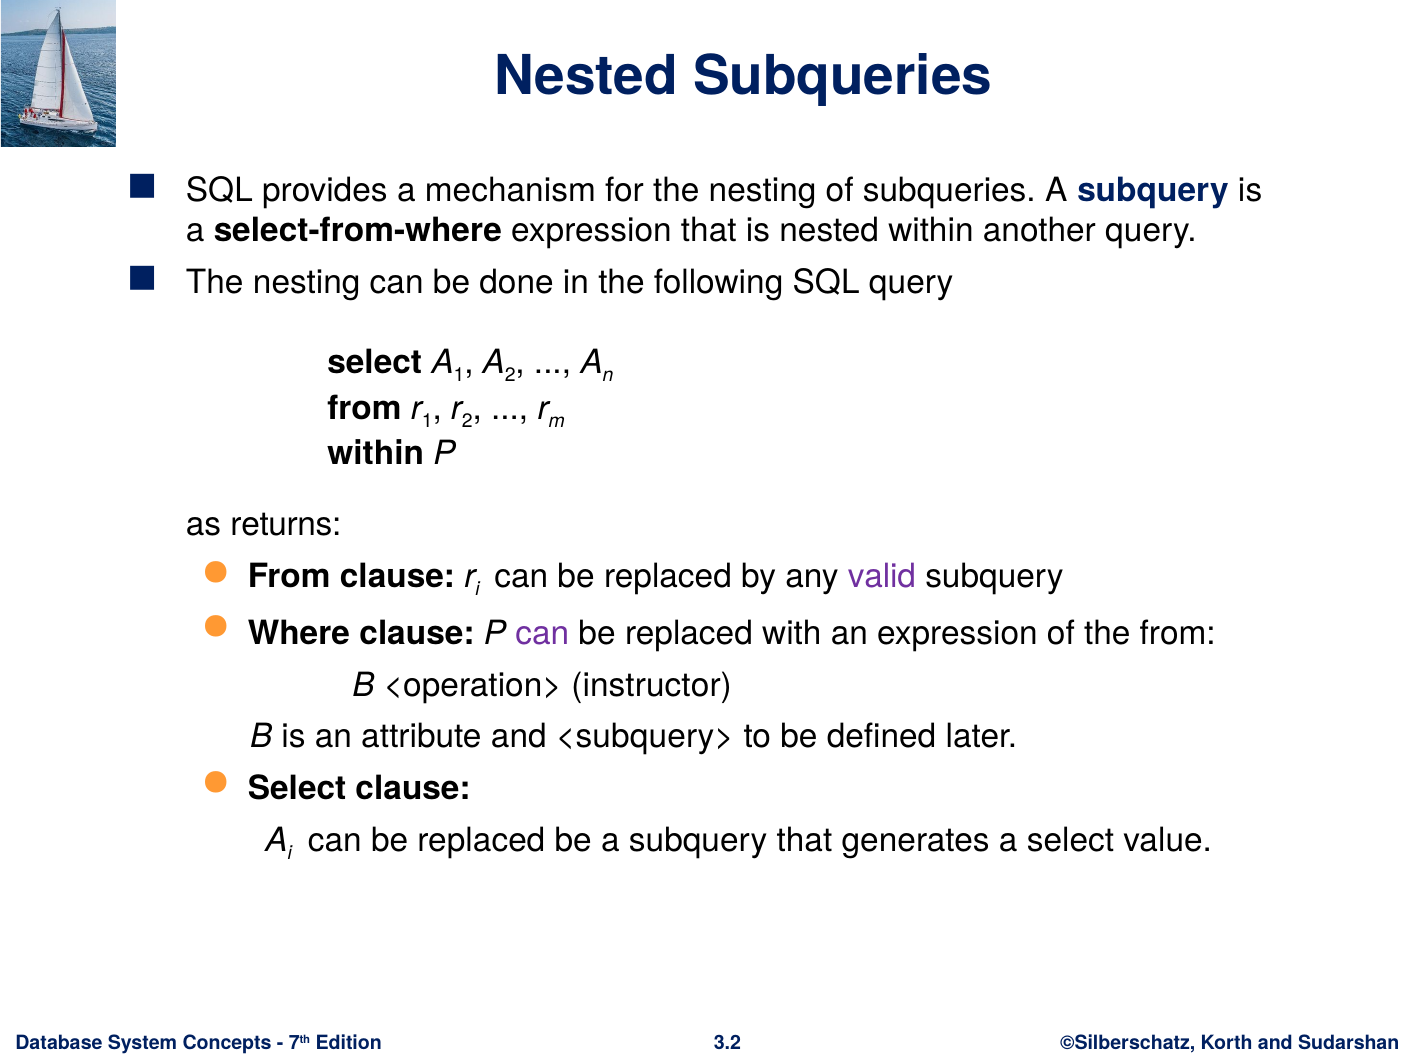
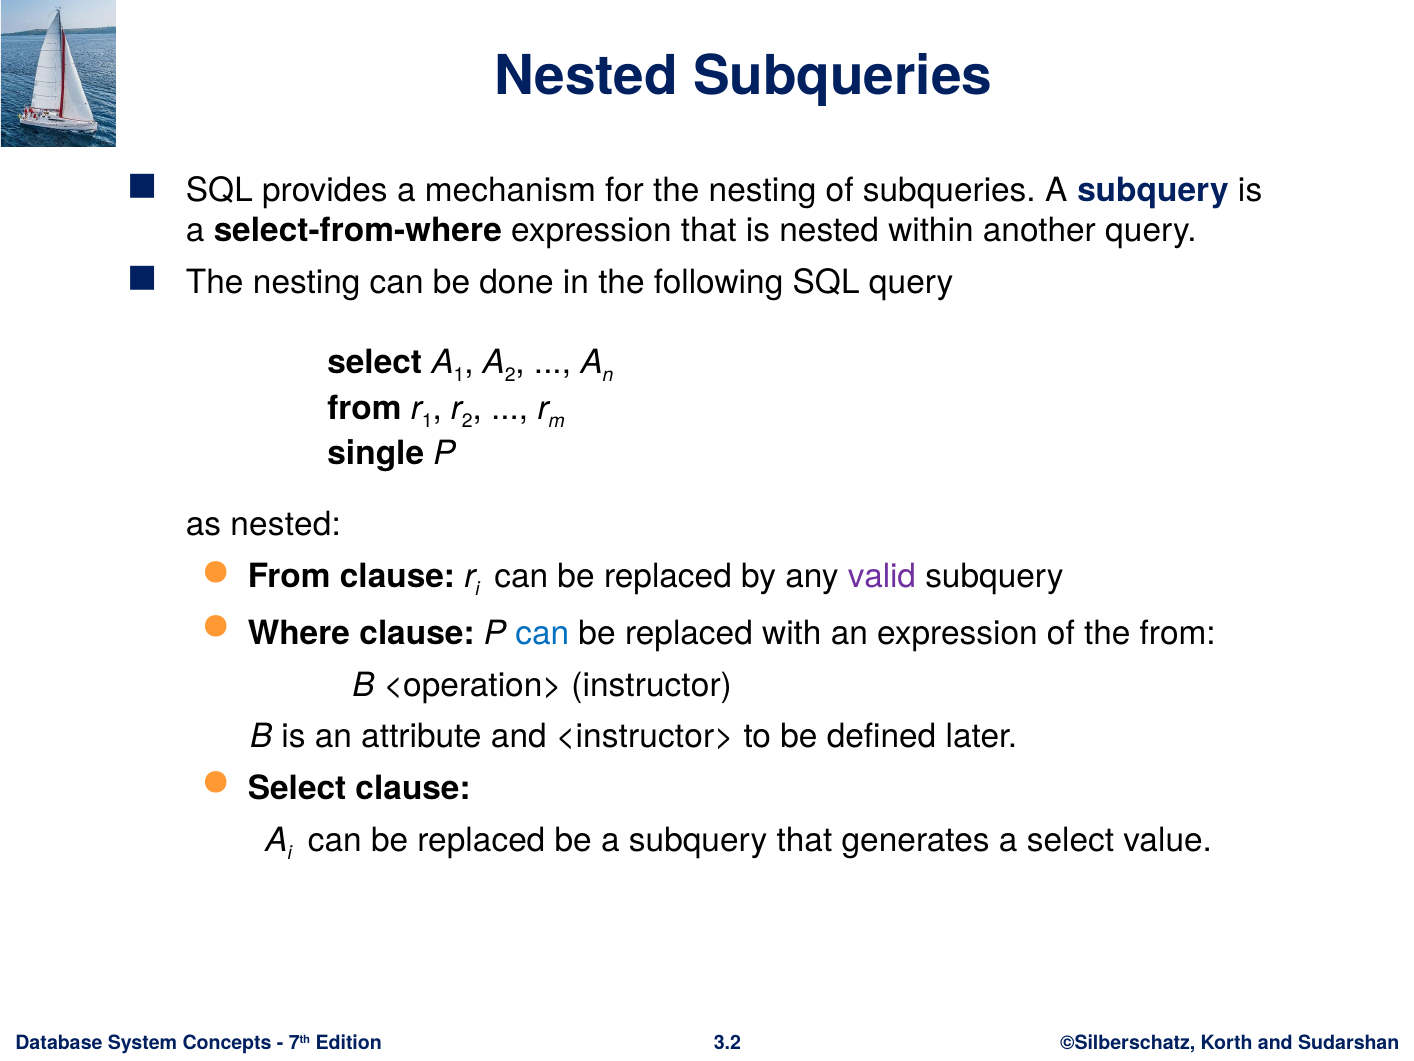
within: within -> single (376, 453)
as returns: returns -> nested (286, 524)
can colour: purple -> blue (542, 633)
<subquery>: <subquery> -> <instructor> (645, 737)
